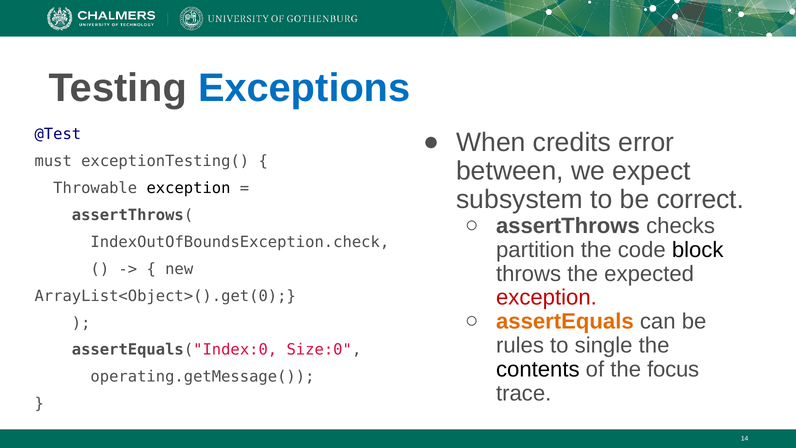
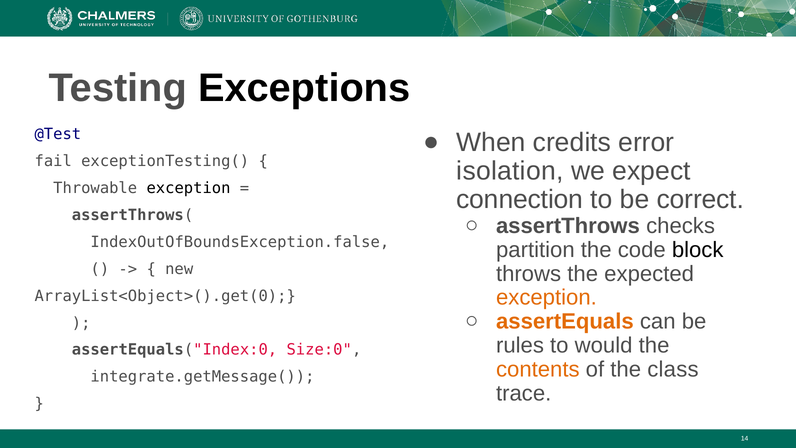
Exceptions colour: blue -> black (304, 88)
must: must -> fail (53, 161)
between: between -> isolation (510, 171)
subsystem: subsystem -> connection (520, 200)
IndexOutOfBoundsException.check: IndexOutOfBoundsException.check -> IndexOutOfBoundsException.false (240, 242)
exception colour: red -> orange (546, 298)
single: single -> would (604, 345)
contents colour: black -> orange (538, 369)
focus: focus -> class (673, 369)
operating.getMessage(: operating.getMessage( -> integrate.getMessage( (202, 377)
